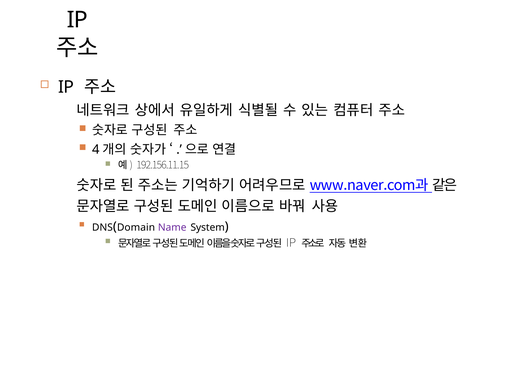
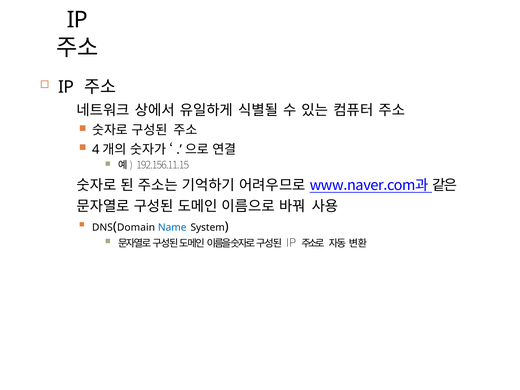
Name colour: purple -> blue (172, 227)
